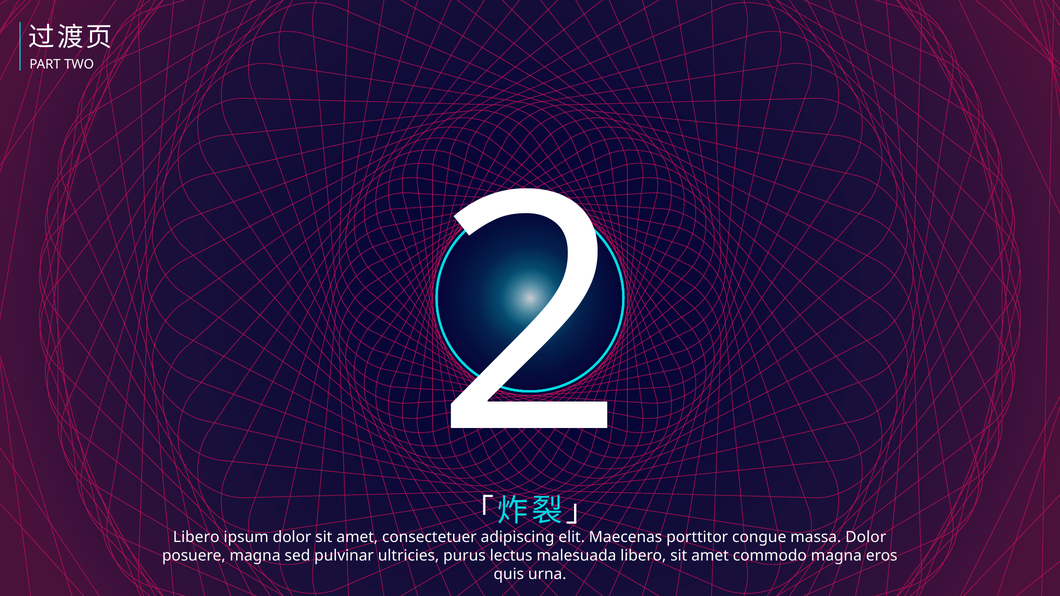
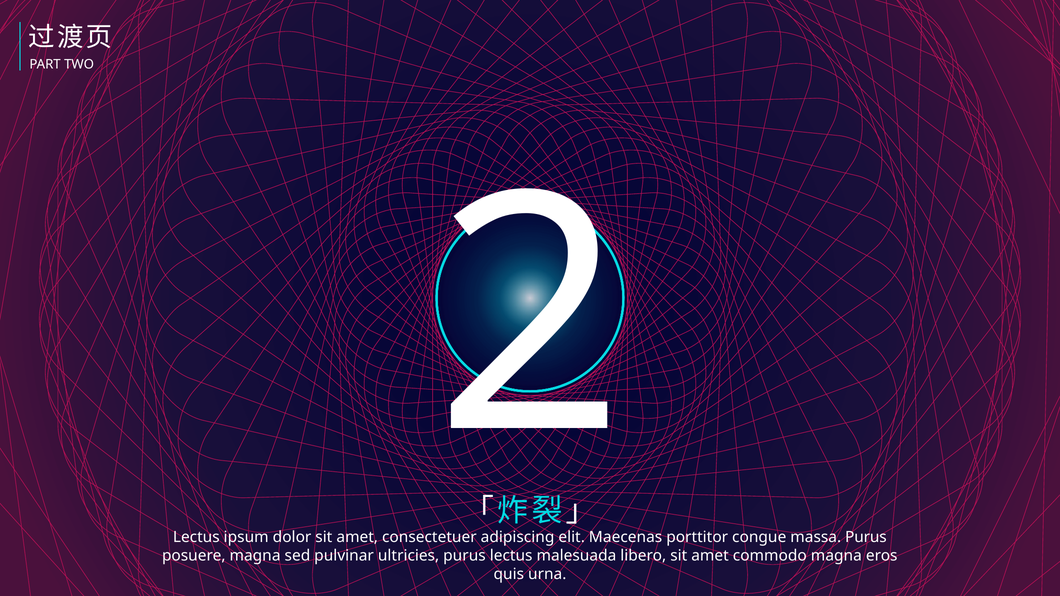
Libero: Libero -> Lectus (196, 537)
massa Dolor: Dolor -> Purus (866, 537)
